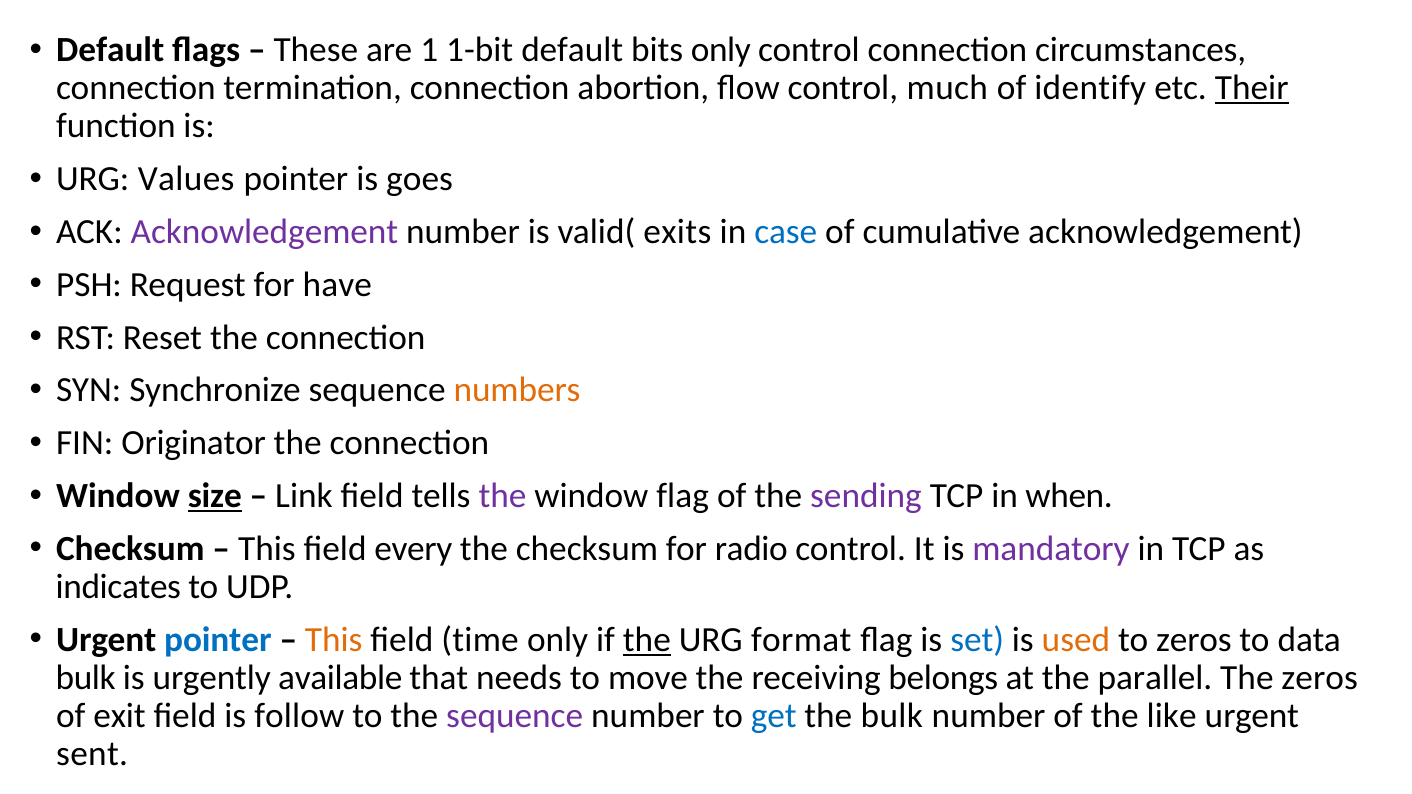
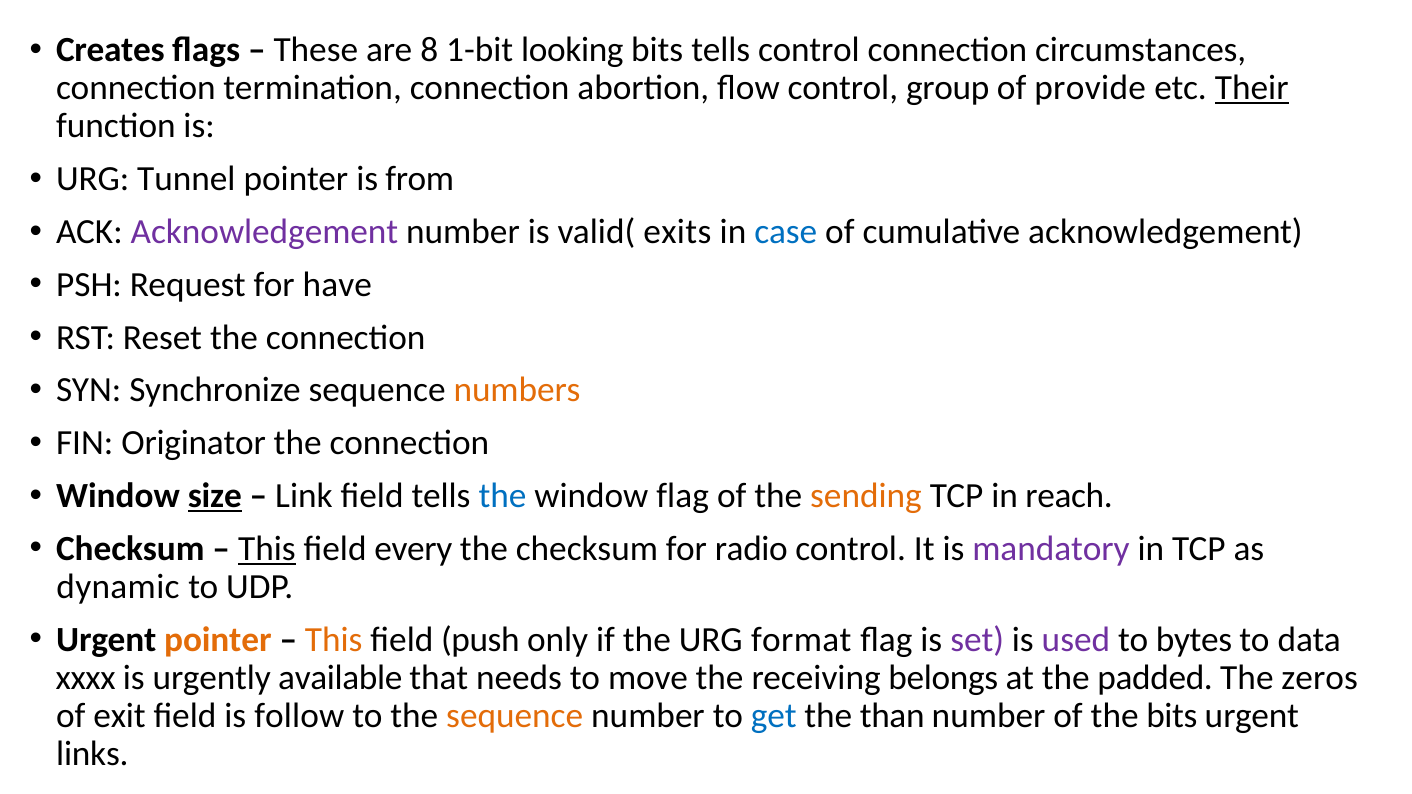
Default: Default -> Creates (110, 50)
1: 1 -> 8 (429, 50)
1-bit default: default -> looking (572, 50)
bits only: only -> tells (721, 50)
much: much -> group (948, 88)
identify: identify -> provide (1090, 88)
Values: Values -> Tunnel (186, 179)
goes: goes -> from (420, 179)
the colour: purple -> blue (502, 496)
sending colour: purple -> orange (866, 496)
when: when -> reach (1069, 496)
This underline: none -> present (267, 549)
indicates: indicates -> dynamic (118, 587)
pointer colour: blue -> orange (218, 640)
time: time -> push (480, 640)
the underline: present -> none (647, 640)
set colour: blue -> purple (977, 640)
used colour: orange -> purple (1076, 640)
to zeros: zeros -> bytes (1194, 640)
bulk: bulk -> xxxx (86, 678)
parallel: parallel -> padded (1155, 678)
sequence colour: purple -> orange (515, 716)
the bulk: bulk -> than (892, 716)
the like: like -> bits (1172, 716)
sent: sent -> links (92, 754)
